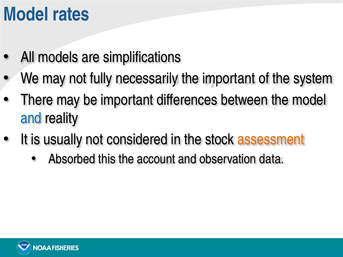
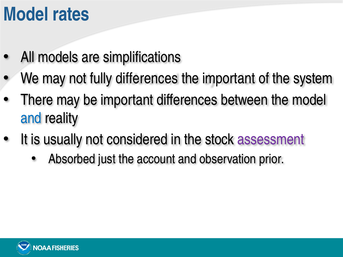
fully necessarily: necessarily -> differences (147, 79)
assessment colour: orange -> purple (271, 140)
this: this -> just (107, 159)
data: data -> prior (272, 159)
